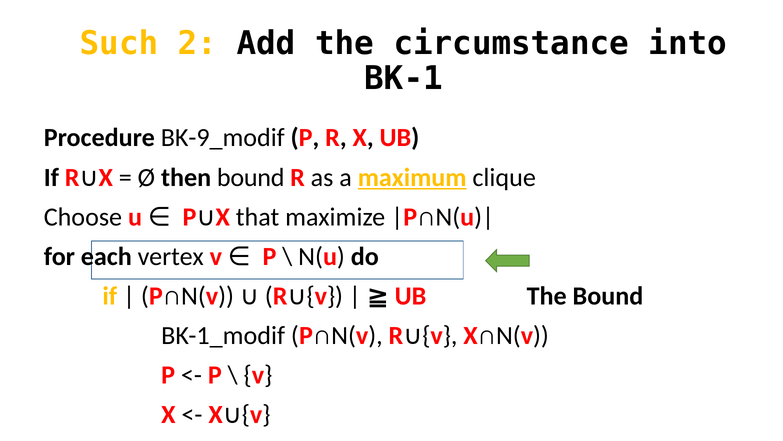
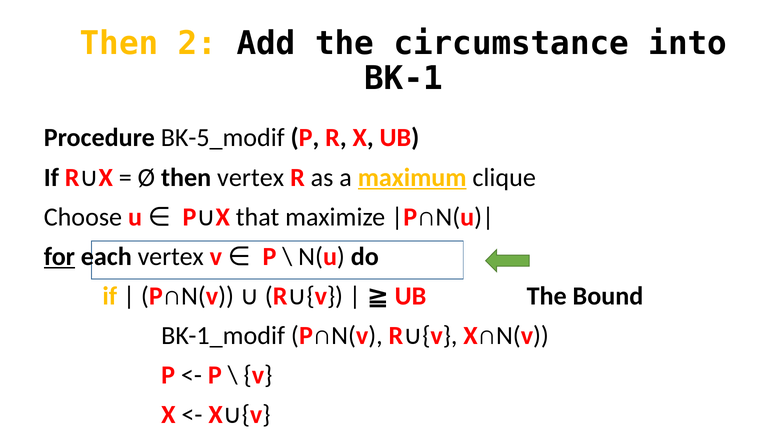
Such: Such -> Then (119, 43)
BK-9_modif: BK-9_modif -> BK-5_modif (223, 138)
then bound: bound -> vertex (251, 177)
for underline: none -> present (59, 256)
